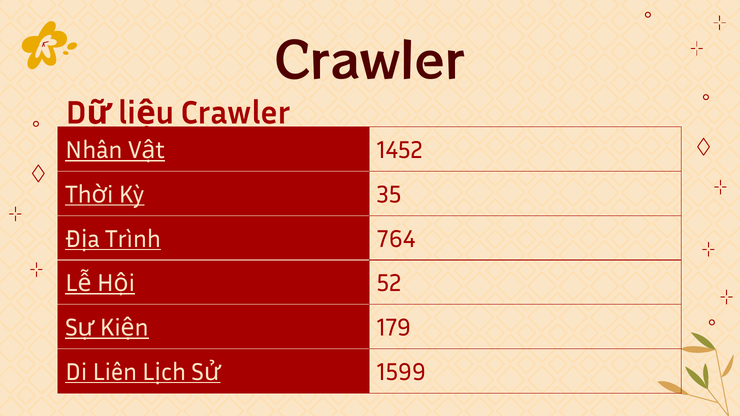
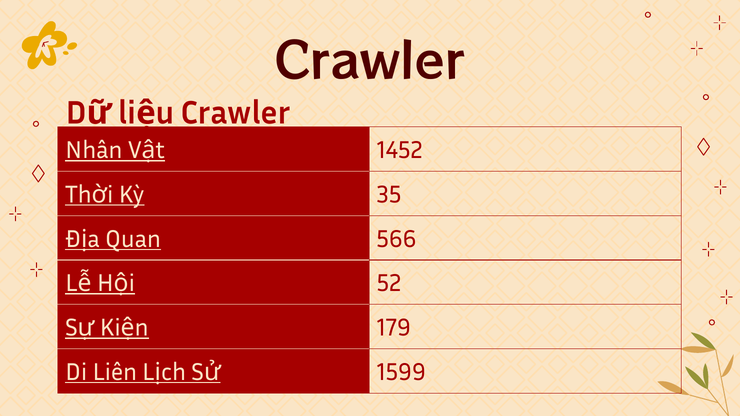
Trình: Trình -> Quan (133, 239)
764: 764 -> 566 (396, 239)
